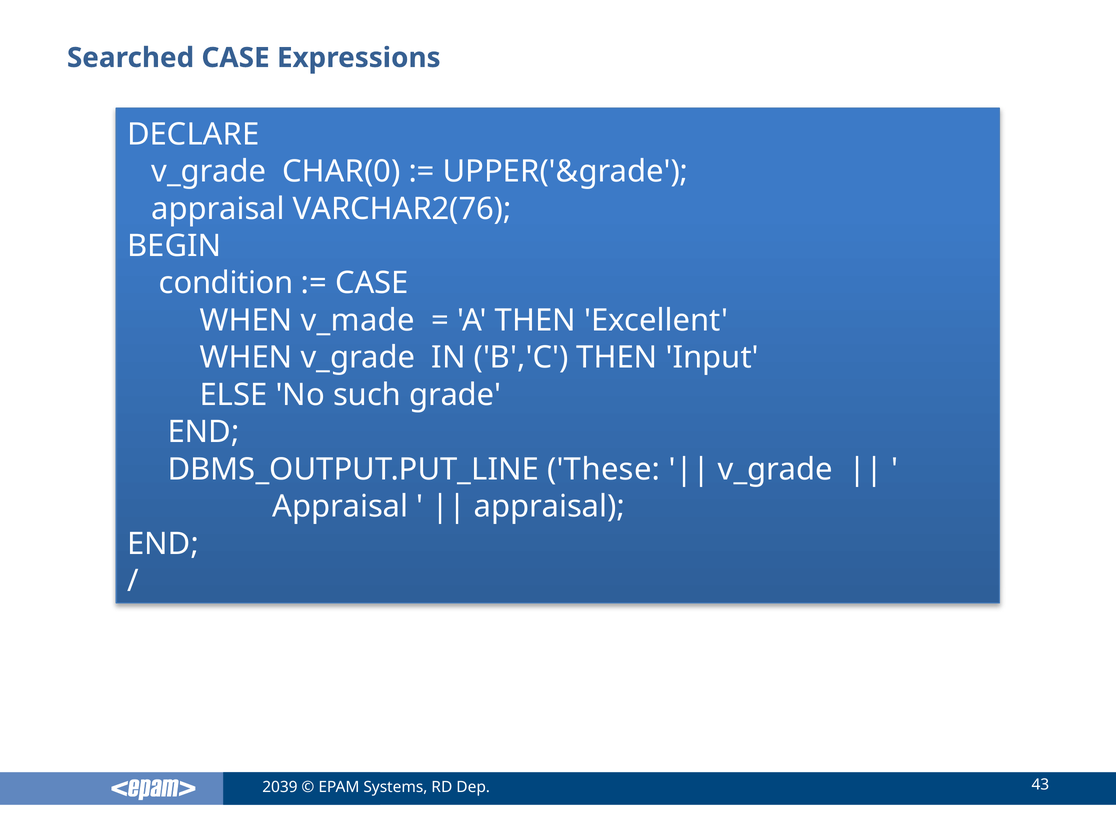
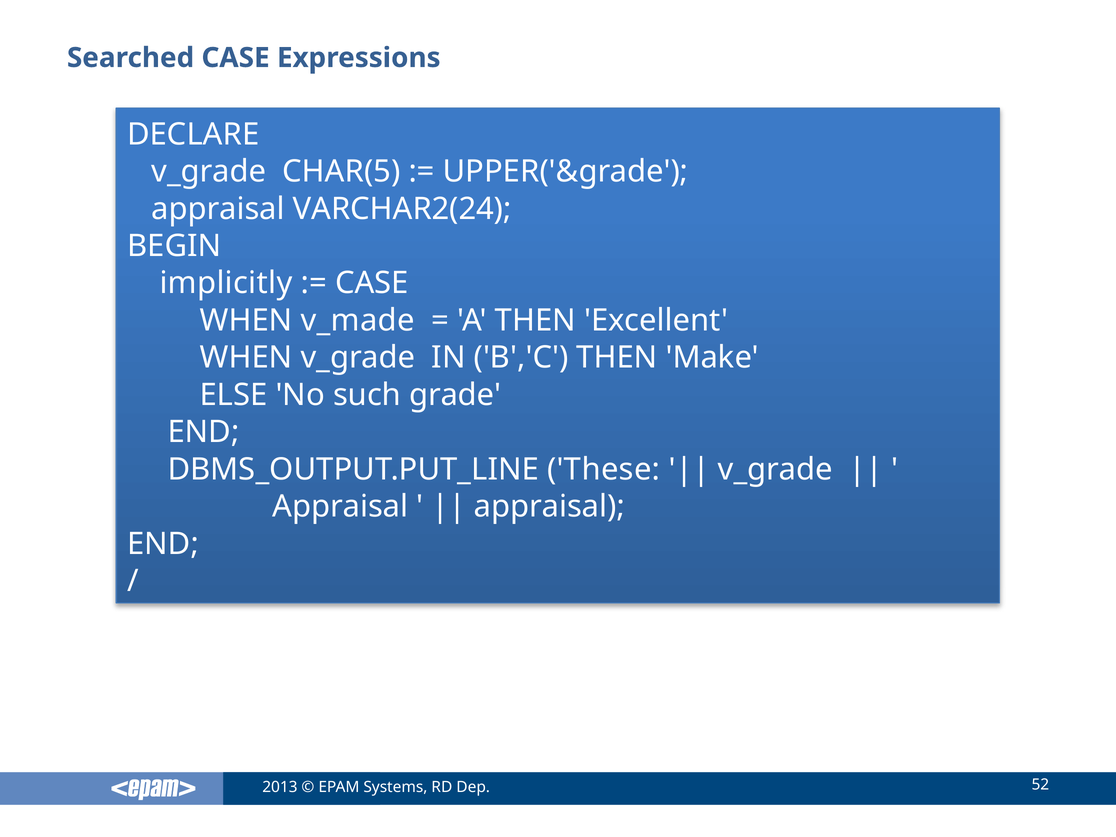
CHAR(0: CHAR(0 -> CHAR(5 (341, 172)
VARCHAR2(76: VARCHAR2(76 -> VARCHAR2(24 (402, 209)
condition: condition -> implicitly (226, 283)
Input: Input -> Make (712, 358)
2039: 2039 -> 2013 (280, 787)
43: 43 -> 52 (1040, 785)
